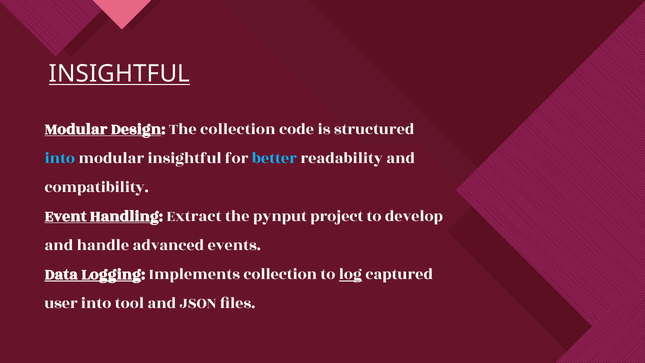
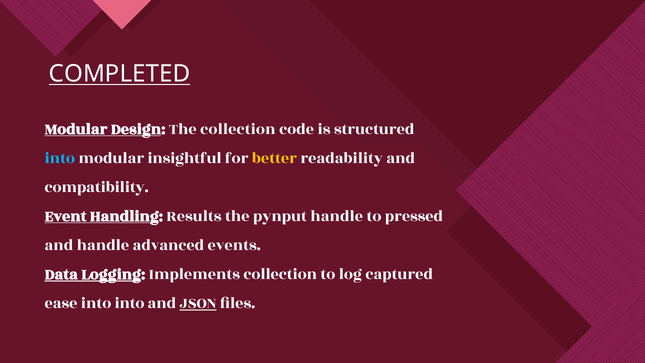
INSIGHTFUL: INSIGHTFUL -> COMPLETED (120, 74)
better colour: light blue -> yellow (274, 158)
Extract: Extract -> Results (194, 216)
pynput project: project -> handle (337, 216)
develop: develop -> pressed (414, 216)
log underline: present -> none (350, 274)
user: user -> ease (61, 303)
into tool: tool -> into (130, 303)
JSON underline: none -> present (198, 303)
